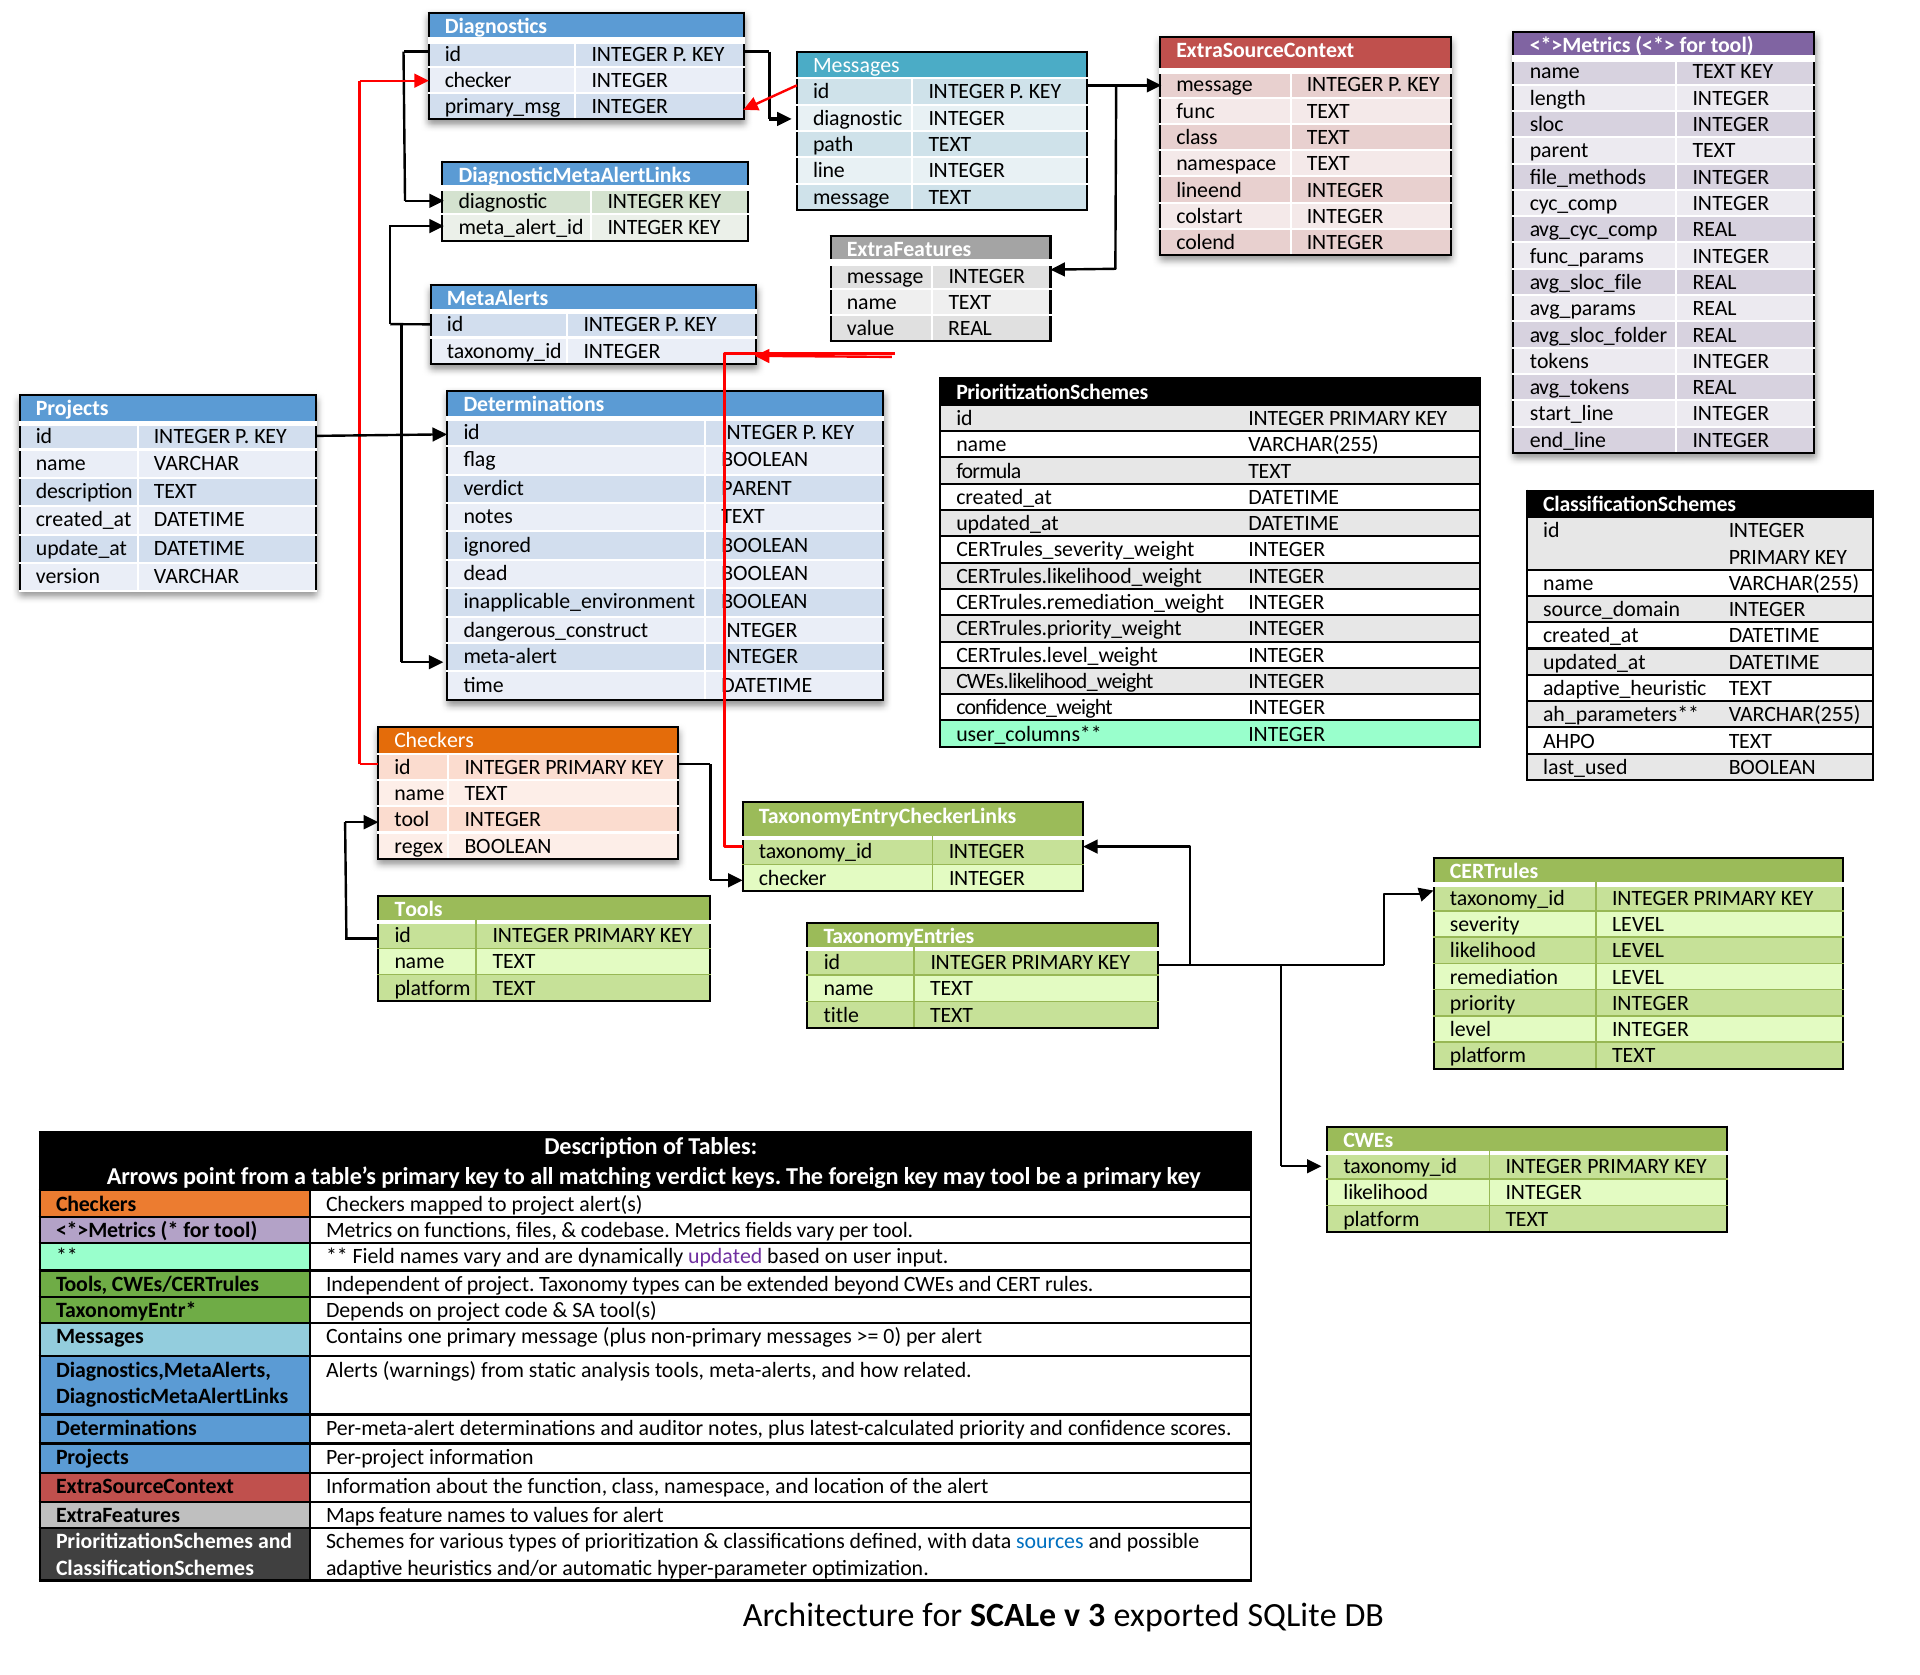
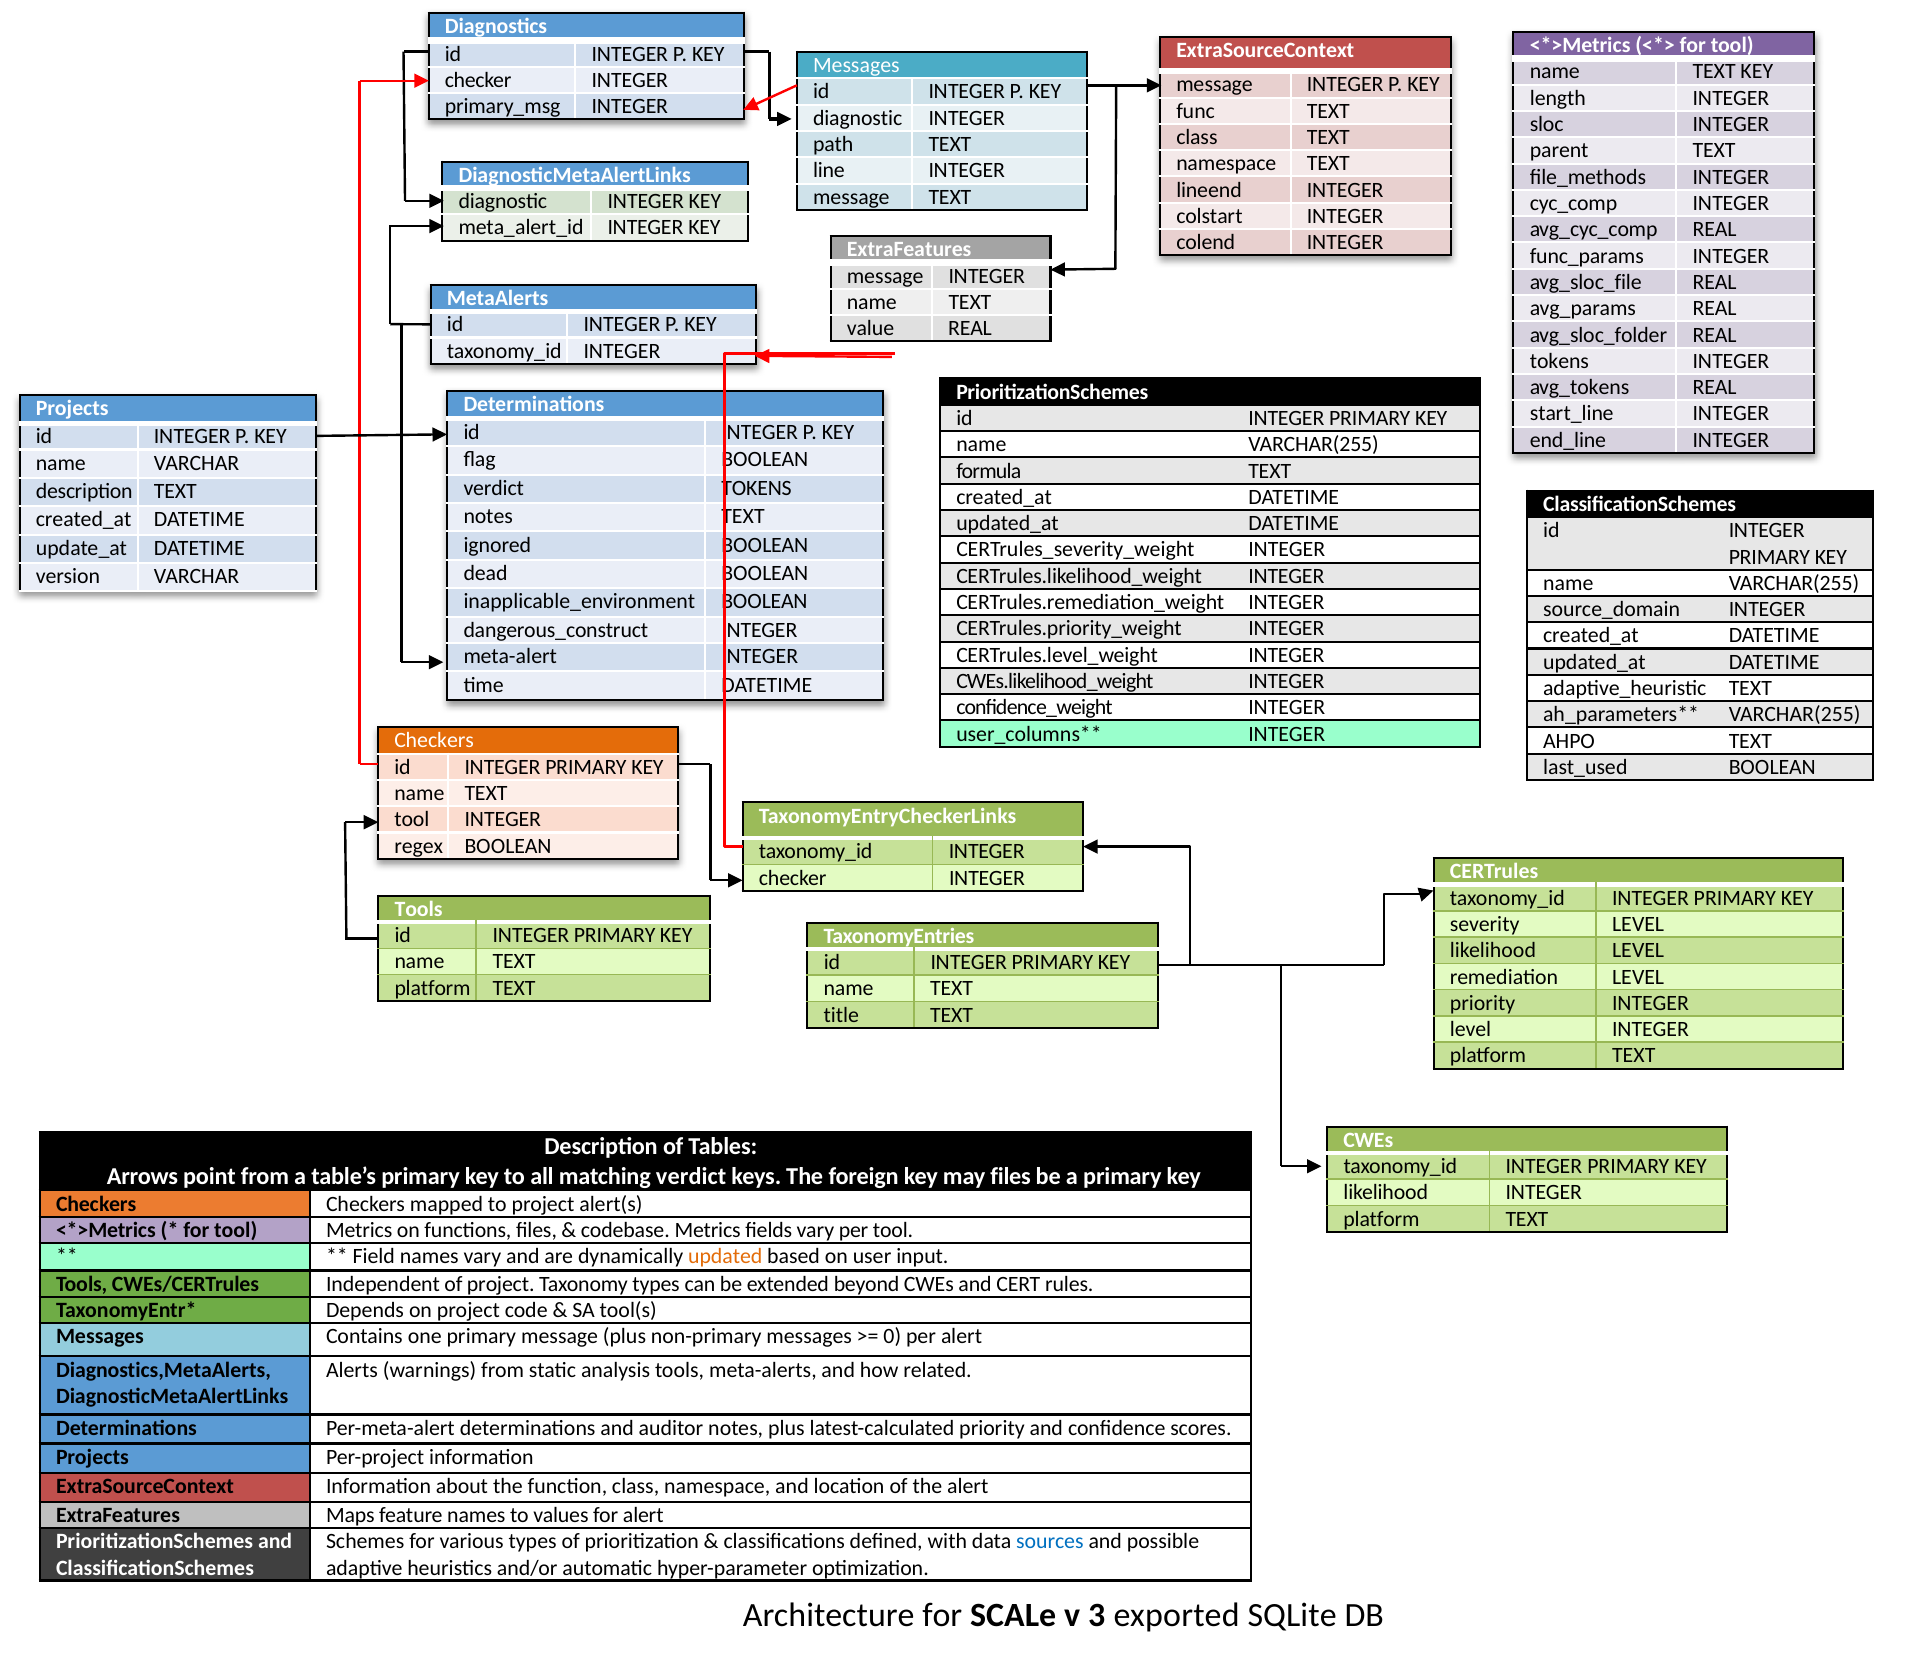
verdict PARENT: PARENT -> TOKENS (757, 488)
may tool: tool -> files (1011, 1177)
updated colour: purple -> orange (725, 1257)
